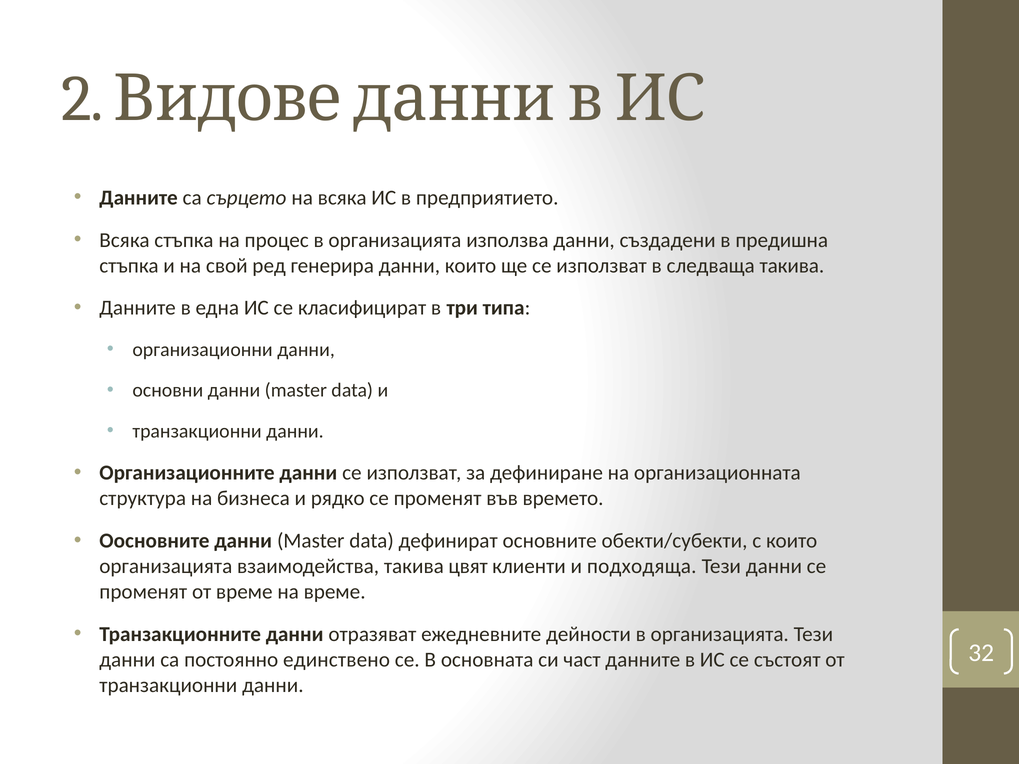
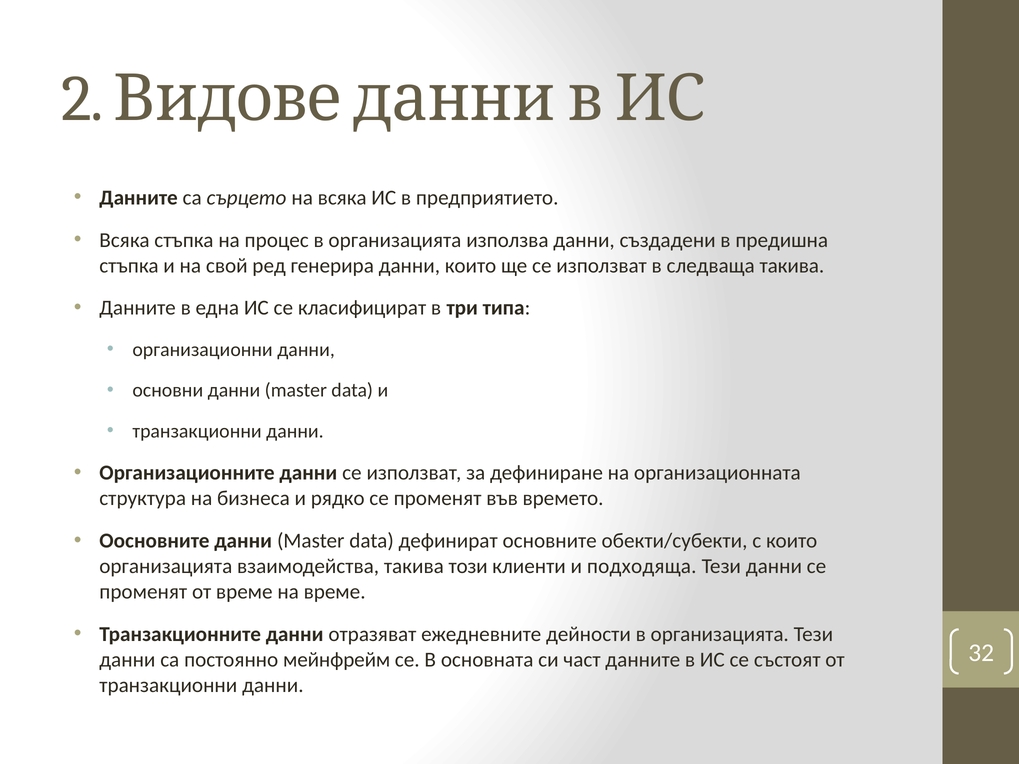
цвят: цвят -> този (468, 566)
единствено: единствено -> мейнфрейм (337, 660)
